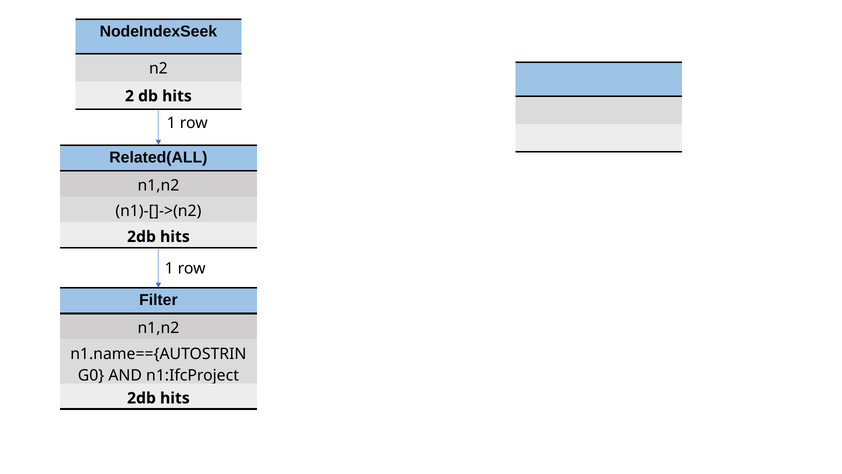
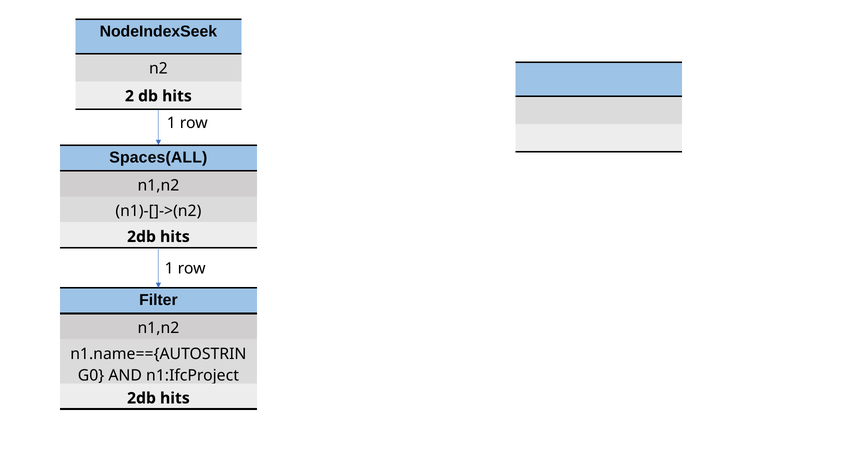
Related(ALL: Related(ALL -> Spaces(ALL (158, 157)
